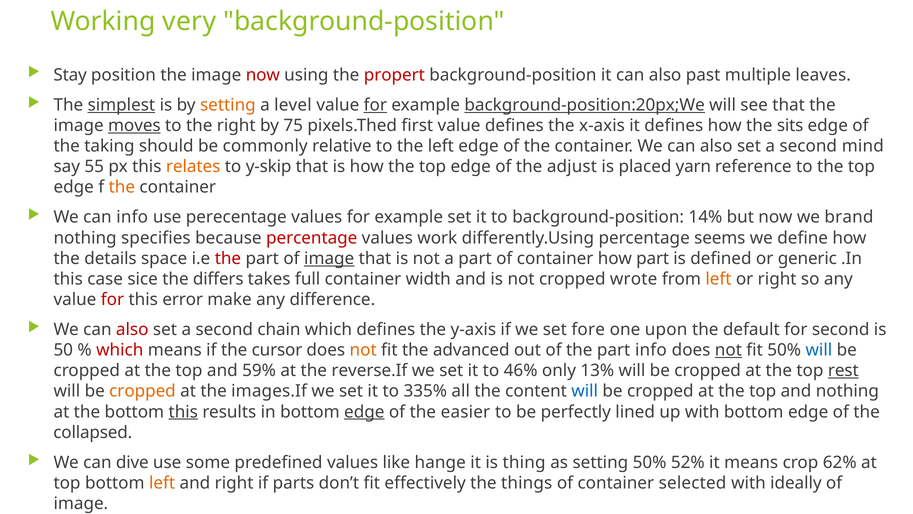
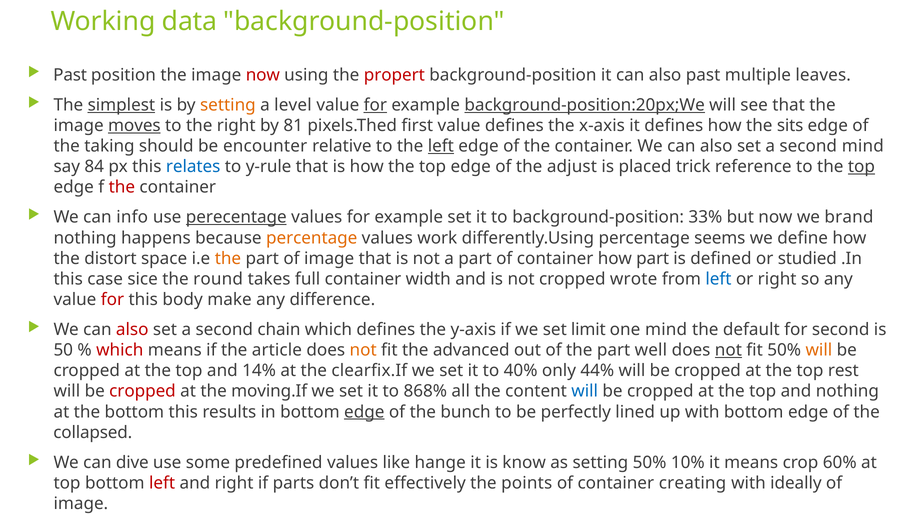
very: very -> data (190, 21)
Stay: Stay -> Past (70, 75)
75: 75 -> 81 (293, 125)
commonly: commonly -> encounter (265, 146)
left underline: none -> present (441, 146)
55: 55 -> 84 (94, 167)
relates colour: orange -> blue (193, 167)
y-skip: y-skip -> y-rule (269, 167)
yarn: yarn -> trick (693, 167)
top underline: none -> present (861, 167)
the colour: orange -> red (122, 187)
perecentage underline: none -> present (236, 217)
14%: 14% -> 33% (705, 217)
specifies: specifies -> happens (156, 238)
percentage colour: red -> orange (312, 238)
details: details -> distort (111, 258)
the colour: red -> orange (228, 258)
image underline: present -> none (329, 258)
generic: generic -> studied (807, 258)
differs: differs -> round (218, 279)
left colour: orange -> blue (718, 279)
error: error -> body (183, 299)
fore: fore -> limit (588, 329)
one upon: upon -> mind (666, 329)
cursor: cursor -> article (277, 350)
part info: info -> well (651, 350)
will colour: blue -> orange (819, 350)
59%: 59% -> 14% (259, 370)
reverse.If: reverse.If -> clearfix.If (369, 370)
46%: 46% -> 40% (521, 370)
13%: 13% -> 44% (597, 370)
rest underline: present -> none (843, 370)
cropped colour: orange -> red (142, 391)
images.If: images.If -> moving.If (269, 391)
335%: 335% -> 868% (425, 391)
this underline: present -> none (183, 412)
easier: easier -> bunch (466, 412)
thing: thing -> know (524, 462)
52%: 52% -> 10% (688, 462)
62%: 62% -> 60% (840, 462)
left colour: orange -> red (162, 483)
things: things -> points (527, 483)
selected: selected -> creating (693, 483)
